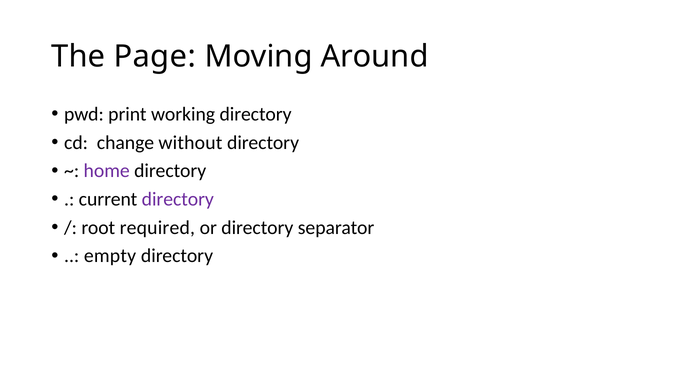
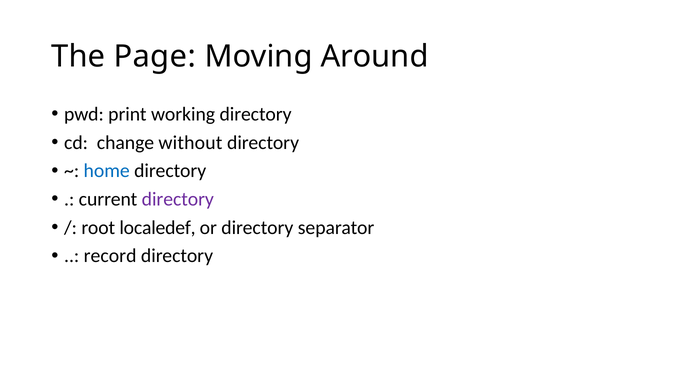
home colour: purple -> blue (107, 171)
required: required -> localedef (158, 227)
empty: empty -> record (110, 256)
